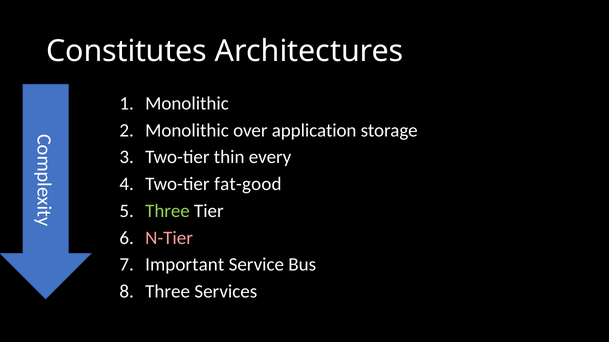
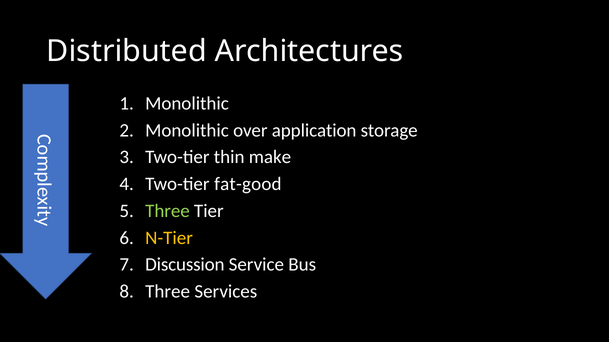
Constitutes: Constitutes -> Distributed (127, 51)
every: every -> make (270, 157)
N-Tier colour: pink -> yellow (169, 238)
Important: Important -> Discussion (185, 265)
